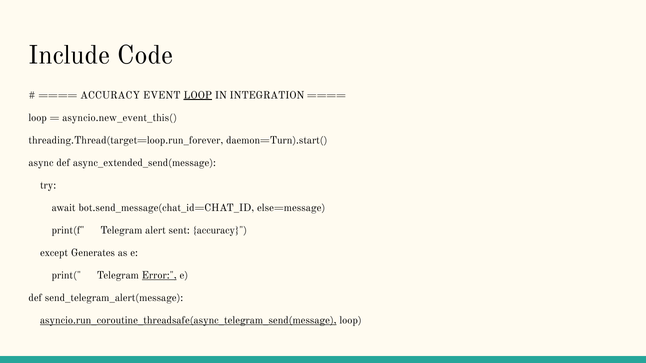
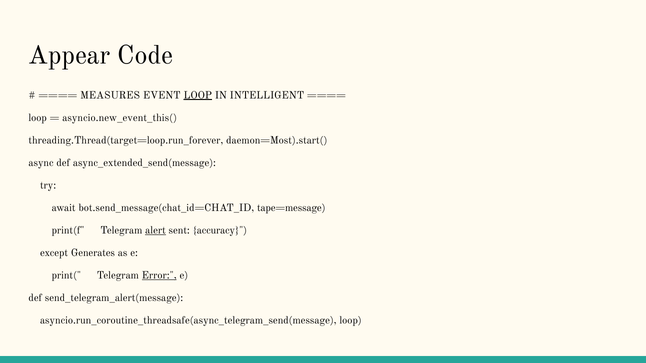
Include: Include -> Appear (69, 55)
ACCURACY: ACCURACY -> MEASURES (110, 95)
INTEGRATION: INTEGRATION -> INTELLIGENT (267, 95)
daemon=Turn).start(: daemon=Turn).start( -> daemon=Most).start( (277, 140)
else=message: else=message -> tape=message (291, 208)
alert underline: none -> present (156, 230)
asyncio.run_coroutine_threadsafe(async_telegram_send(message underline: present -> none (188, 321)
